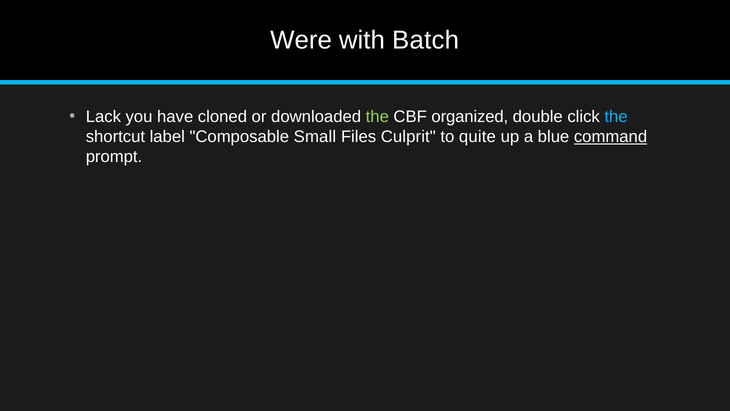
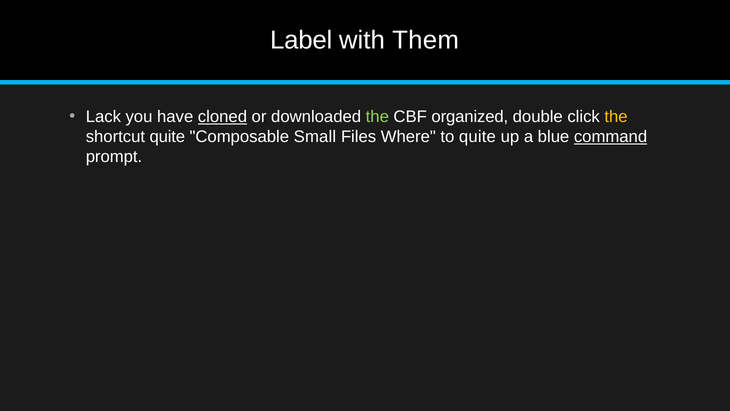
Were: Were -> Label (301, 40)
Batch: Batch -> Them (426, 40)
cloned underline: none -> present (222, 117)
the colour: light blue -> yellow (616, 117)
shortcut label: label -> quite (167, 137)
Culprit: Culprit -> Where (408, 137)
